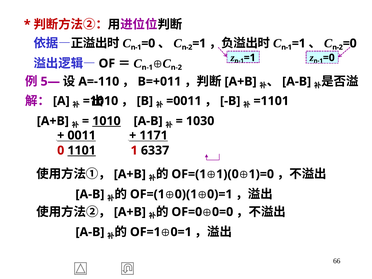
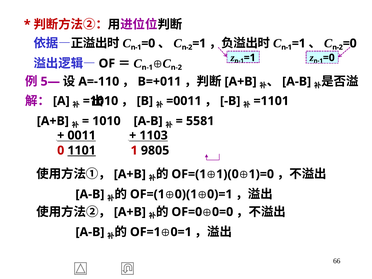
1010 underline: present -> none (106, 121)
1030: 1030 -> 5581 (200, 121)
1171: 1171 -> 1103 (154, 135)
6337: 6337 -> 9805 (155, 150)
